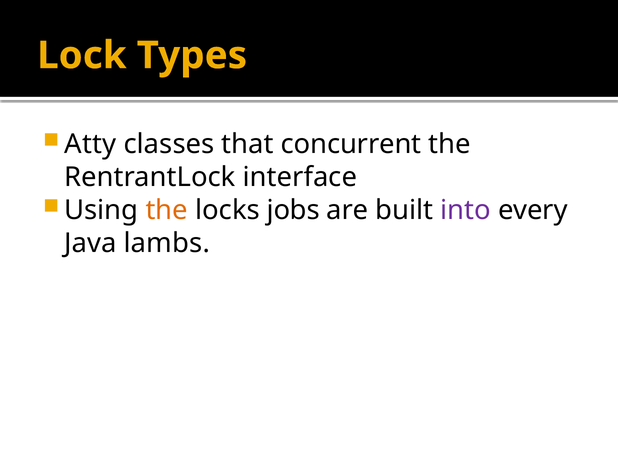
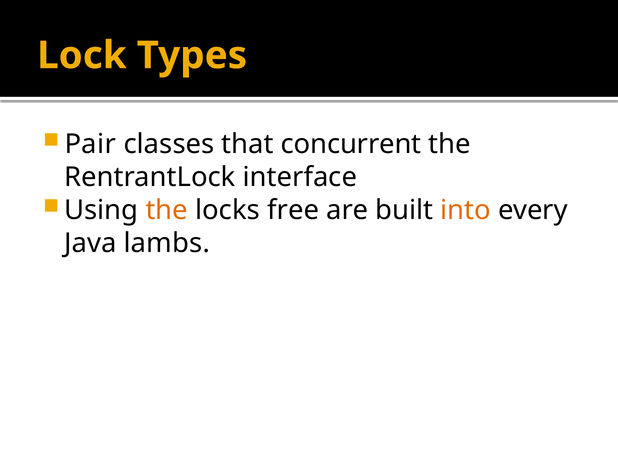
Atty: Atty -> Pair (90, 145)
jobs: jobs -> free (293, 210)
into colour: purple -> orange (466, 210)
